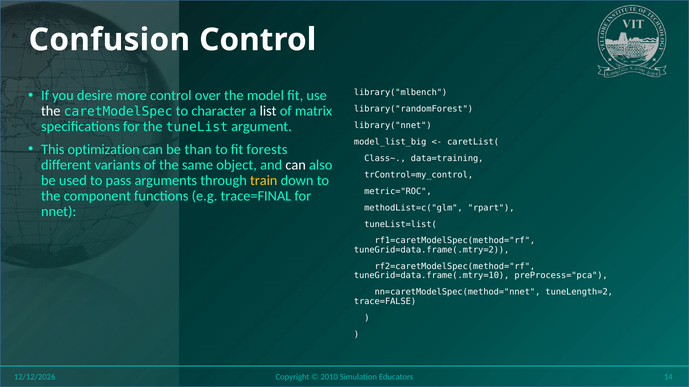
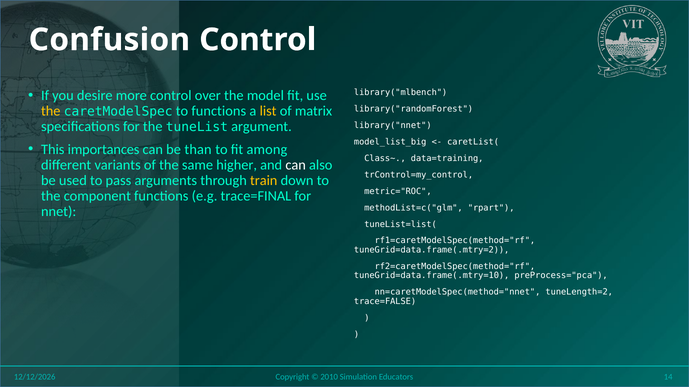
the colour: white -> yellow (51, 111)
to character: character -> functions (219, 111)
list colour: white -> yellow (268, 111)
optimization: optimization -> importances (104, 150)
forests: forests -> among (267, 150)
object: object -> higher (237, 165)
